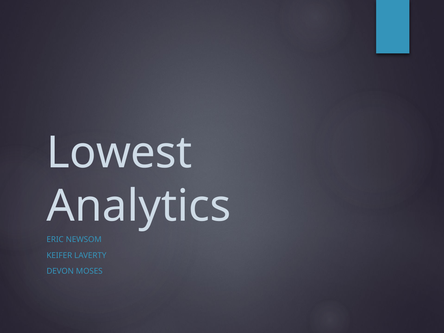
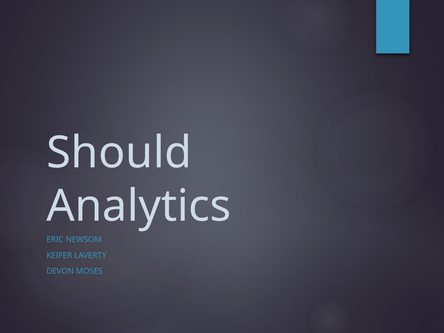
Lowest: Lowest -> Should (119, 153)
